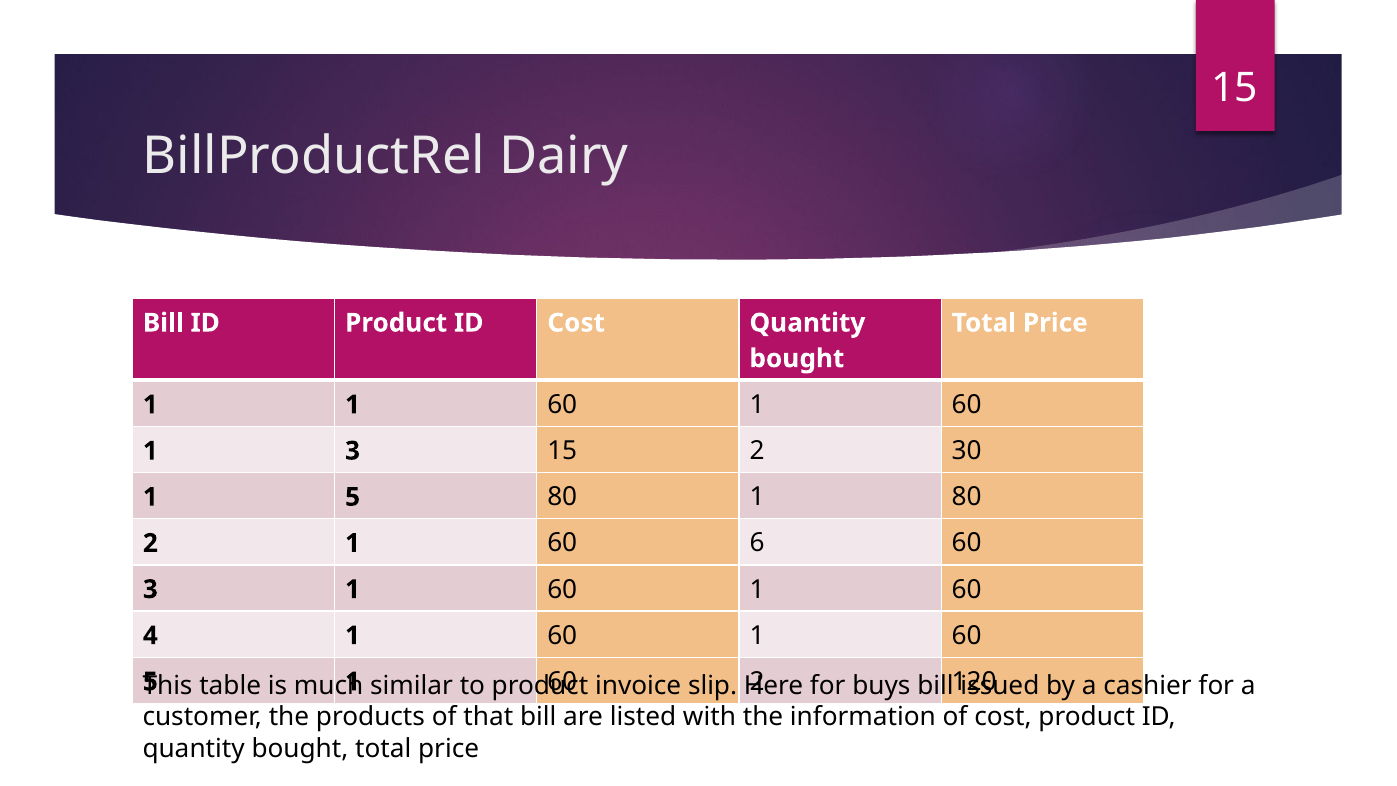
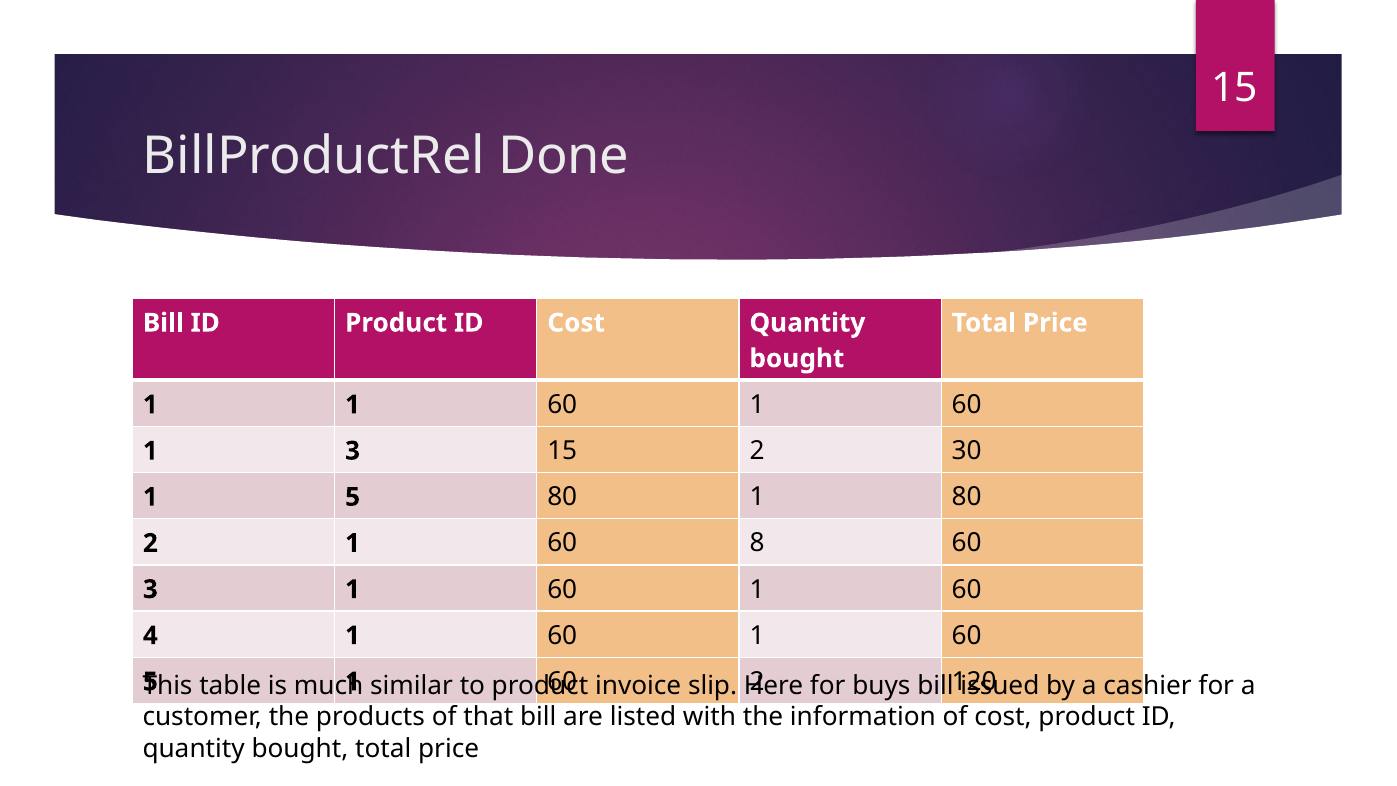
Dairy: Dairy -> Done (564, 156)
6: 6 -> 8 (757, 543)
